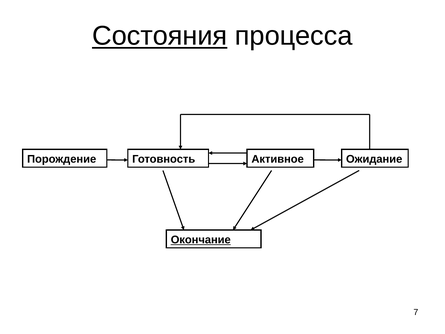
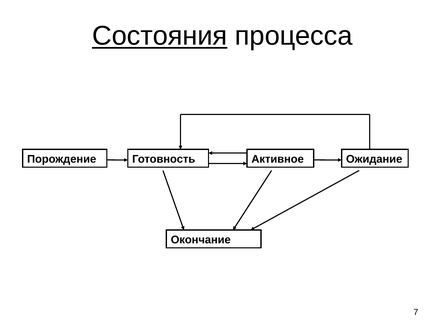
Окончание underline: present -> none (201, 240)
